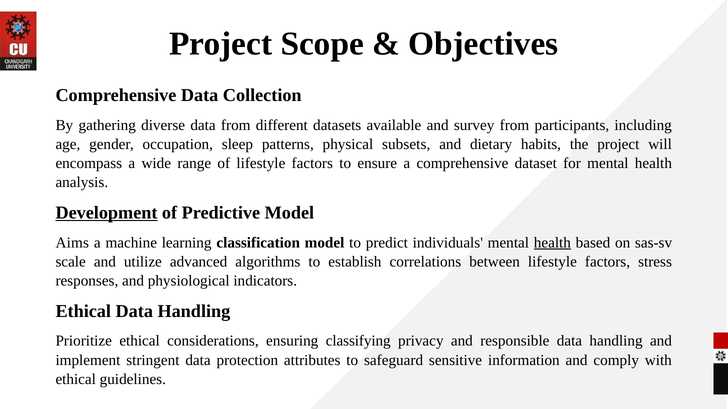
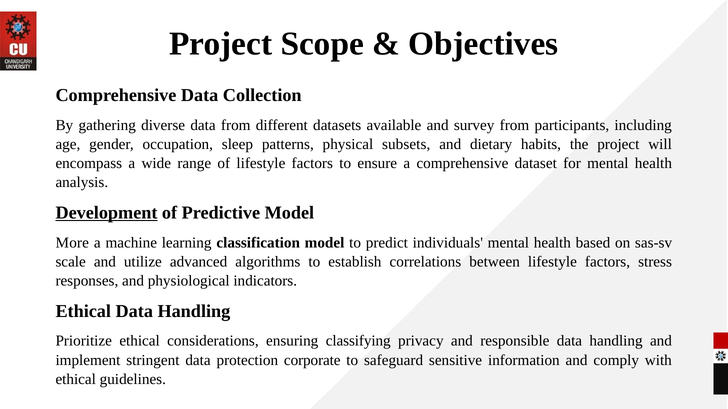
Aims: Aims -> More (72, 243)
health underline: present -> none (552, 243)
attributes: attributes -> corporate (312, 360)
